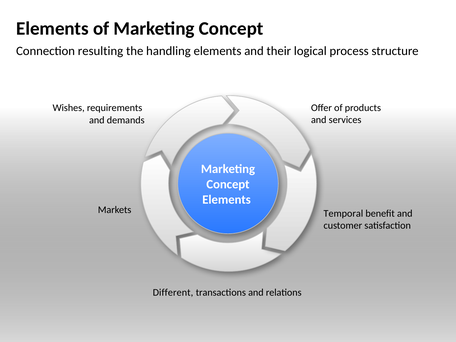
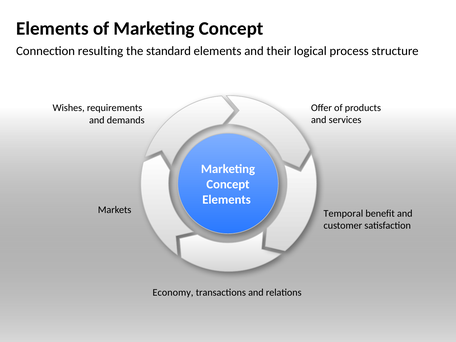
handling: handling -> standard (169, 51)
Different: Different -> Economy (173, 292)
